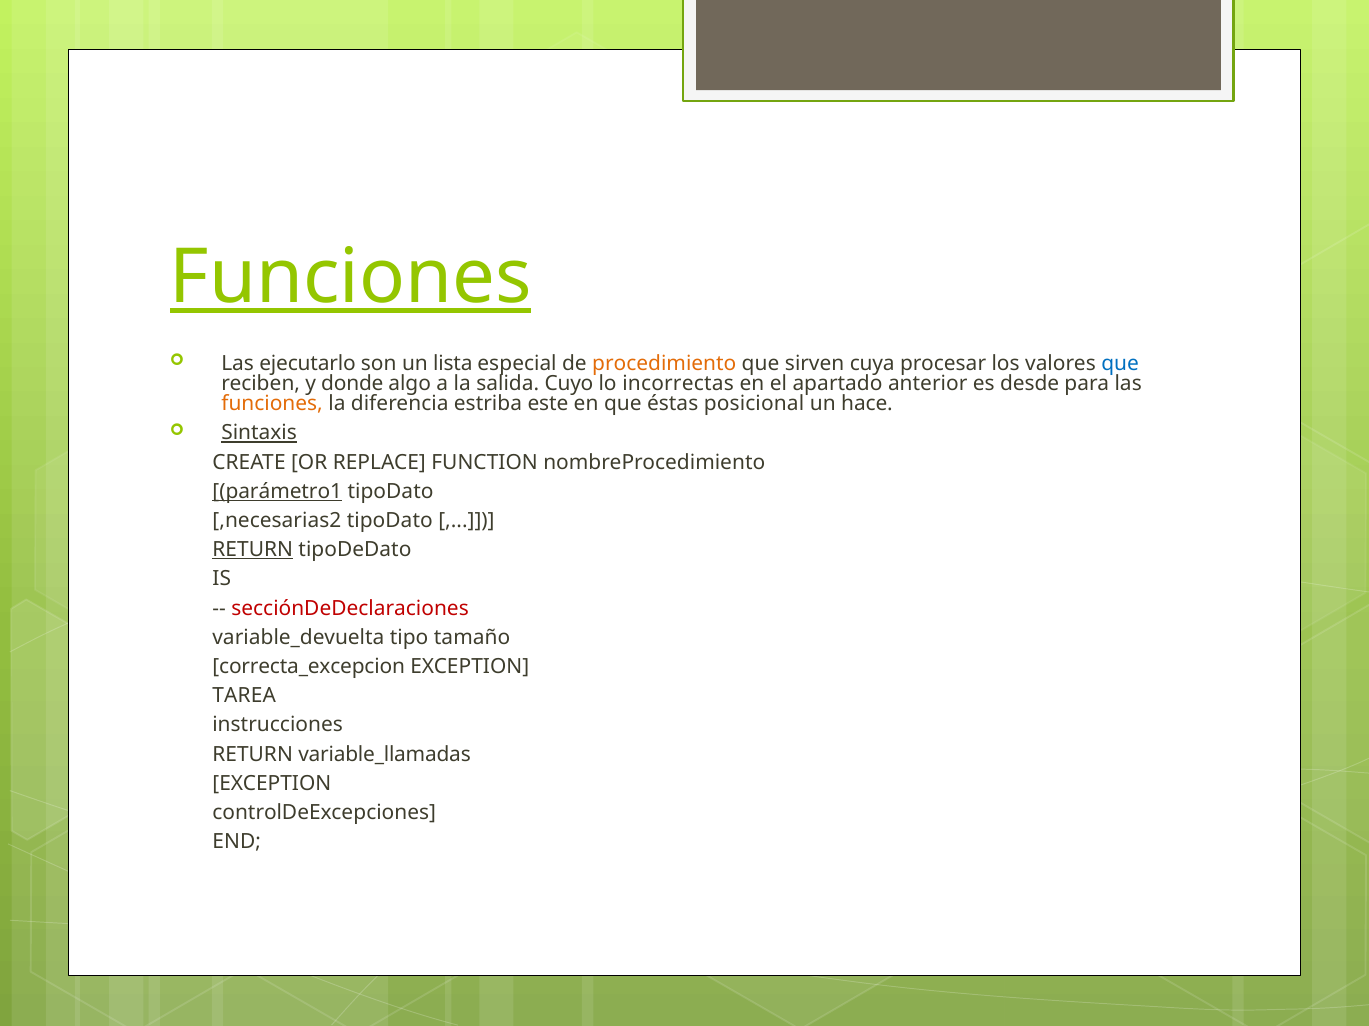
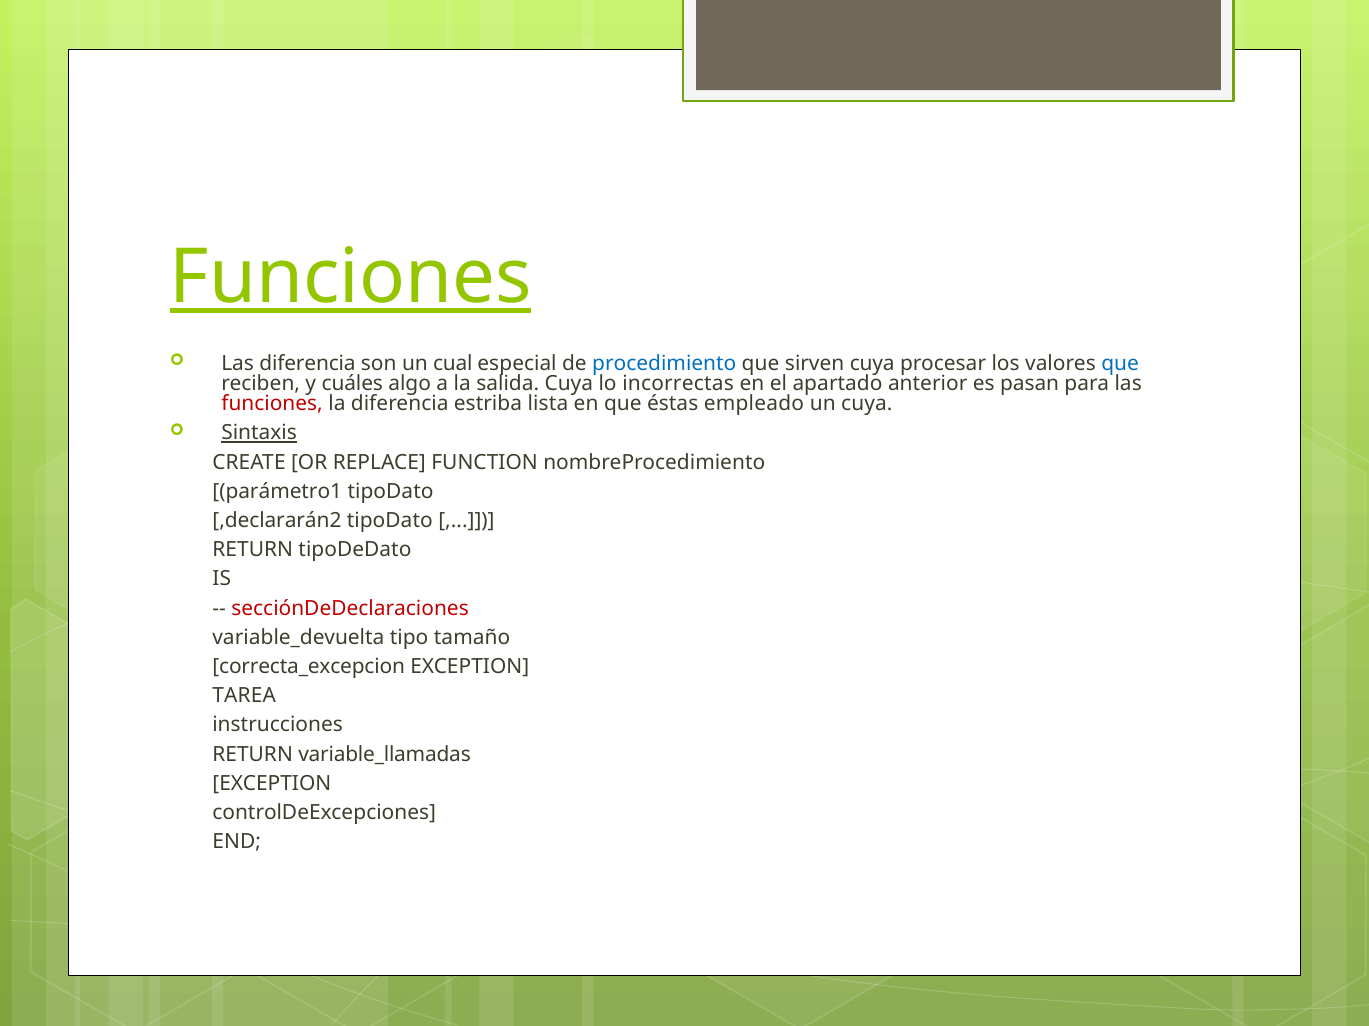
Las ejecutarlo: ejecutarlo -> diferencia (308, 364)
lista: lista -> cual (453, 364)
procedimiento colour: orange -> blue (664, 364)
donde: donde -> cuáles (352, 384)
salida Cuyo: Cuyo -> Cuya (569, 384)
desde: desde -> pasan (1030, 384)
funciones colour: orange -> red (272, 404)
este: este -> lista (548, 404)
posicional: posicional -> empleado (754, 404)
un hace: hace -> cuya (867, 404)
parámetro1 underline: present -> none (277, 492)
,necesarias2: ,necesarias2 -> ,declararán2 (277, 521)
RETURN underline: present -> none (253, 550)
